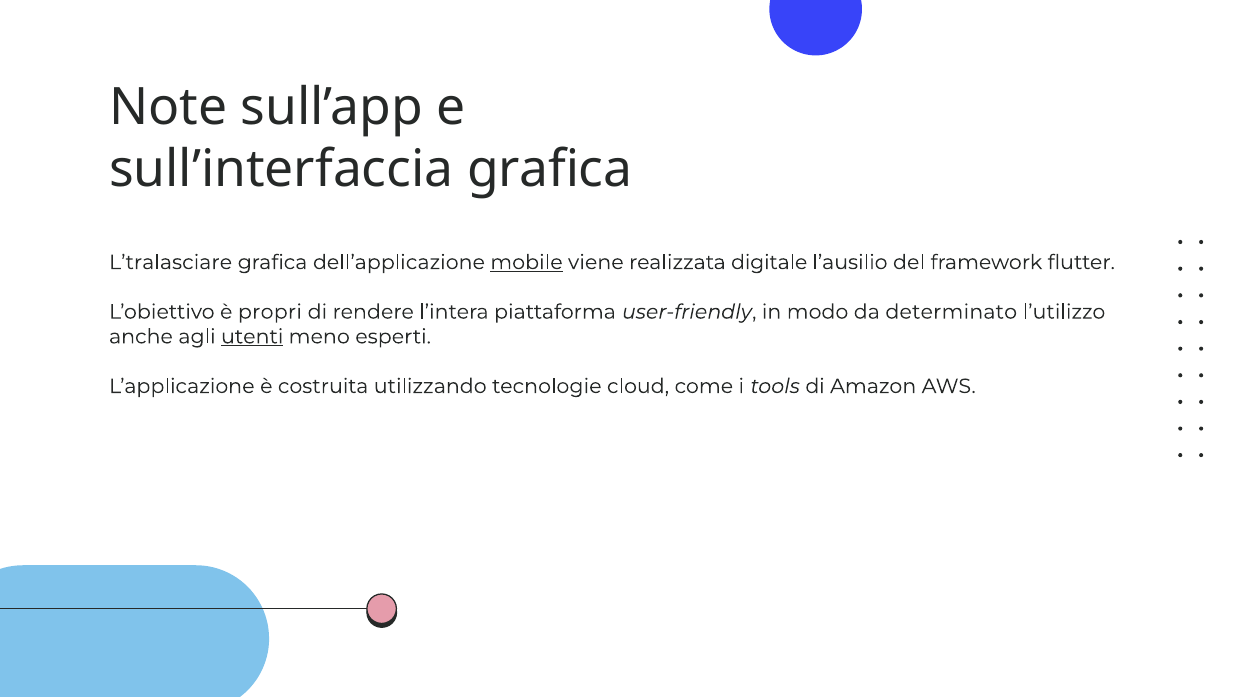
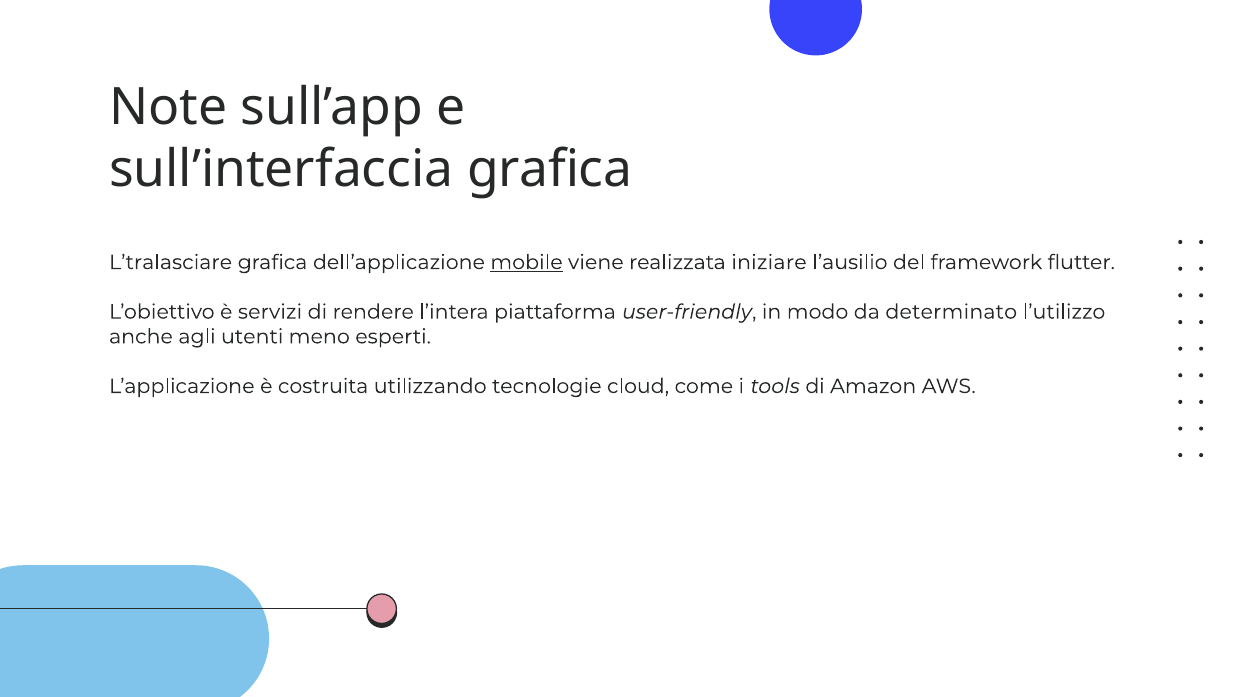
digitale: digitale -> iniziare (769, 262)
propri: propri -> servizi (270, 312)
utenti underline: present -> none (252, 337)
